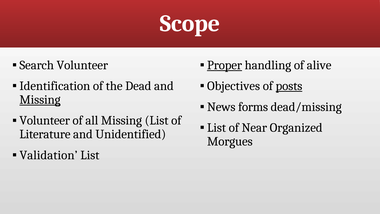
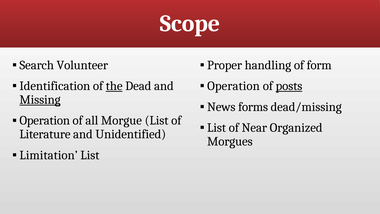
Proper underline: present -> none (225, 65)
alive: alive -> form (319, 65)
the underline: none -> present (114, 86)
Objectives: Objectives -> Operation (234, 86)
Volunteer: Volunteer -> Operation (45, 120)
all Missing: Missing -> Morgue (121, 120)
Validation: Validation -> Limitation (49, 155)
